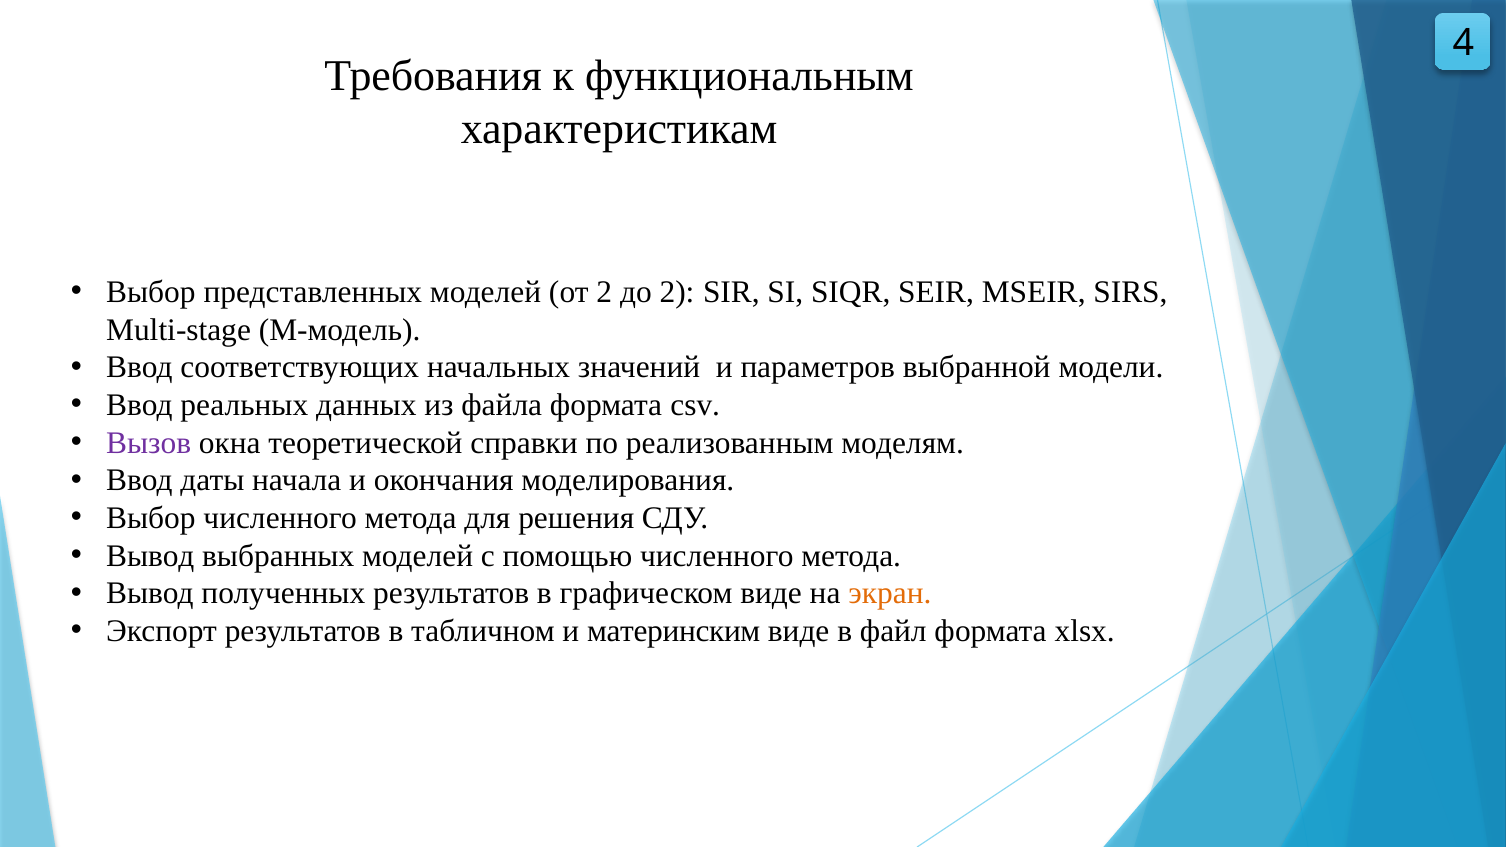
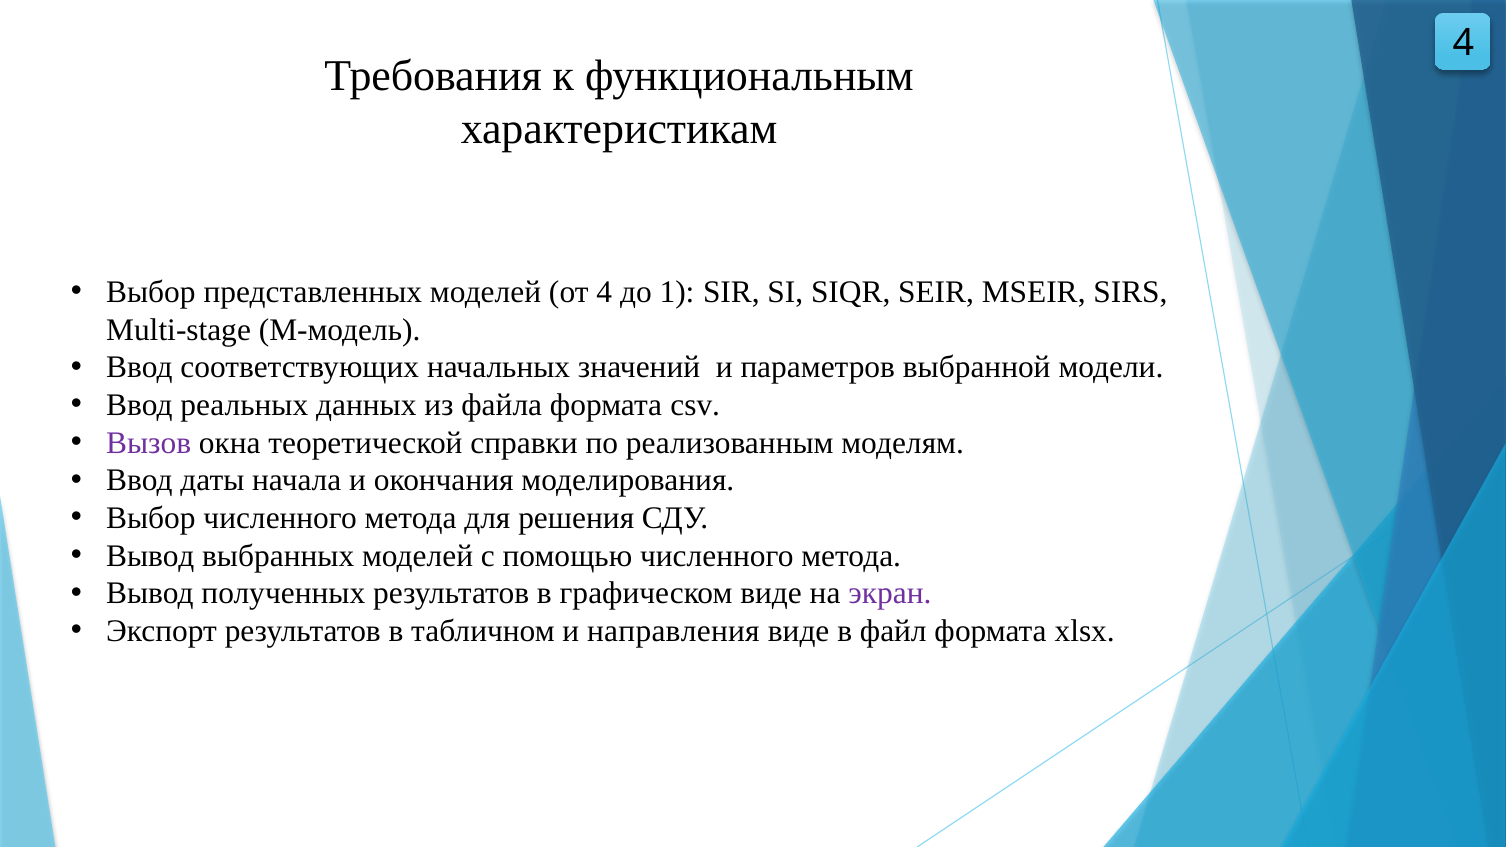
от 2: 2 -> 4 (604, 292)
до 2: 2 -> 1 (677, 292)
экран colour: orange -> purple (890, 594)
материнским: материнским -> направления (673, 631)
